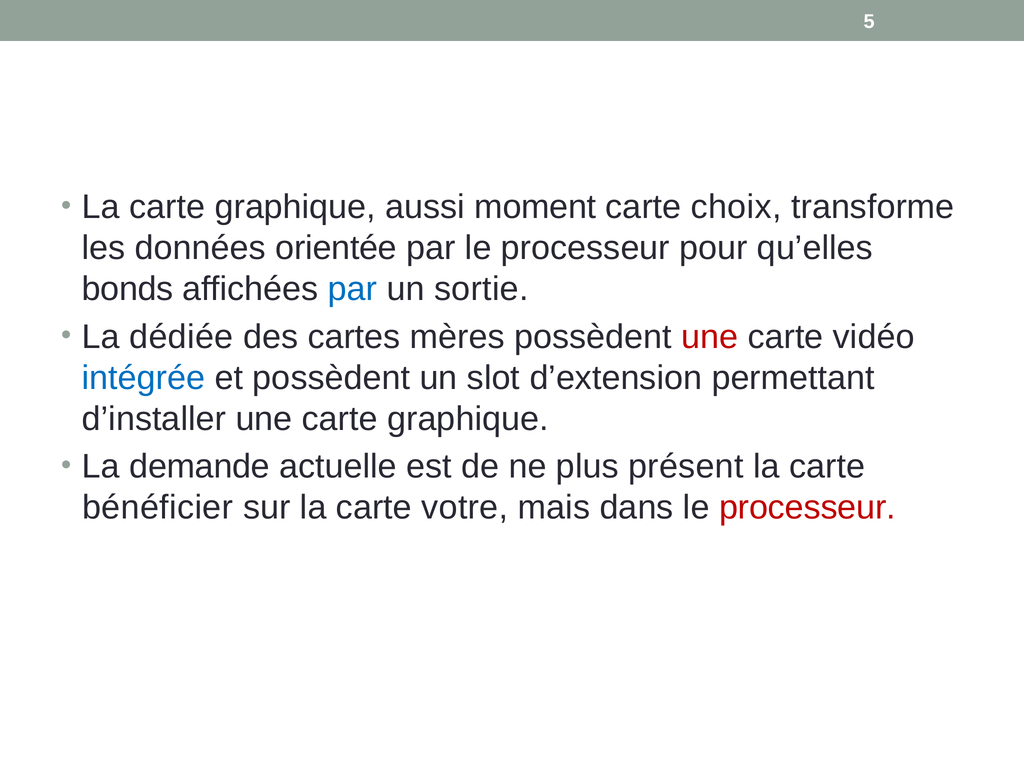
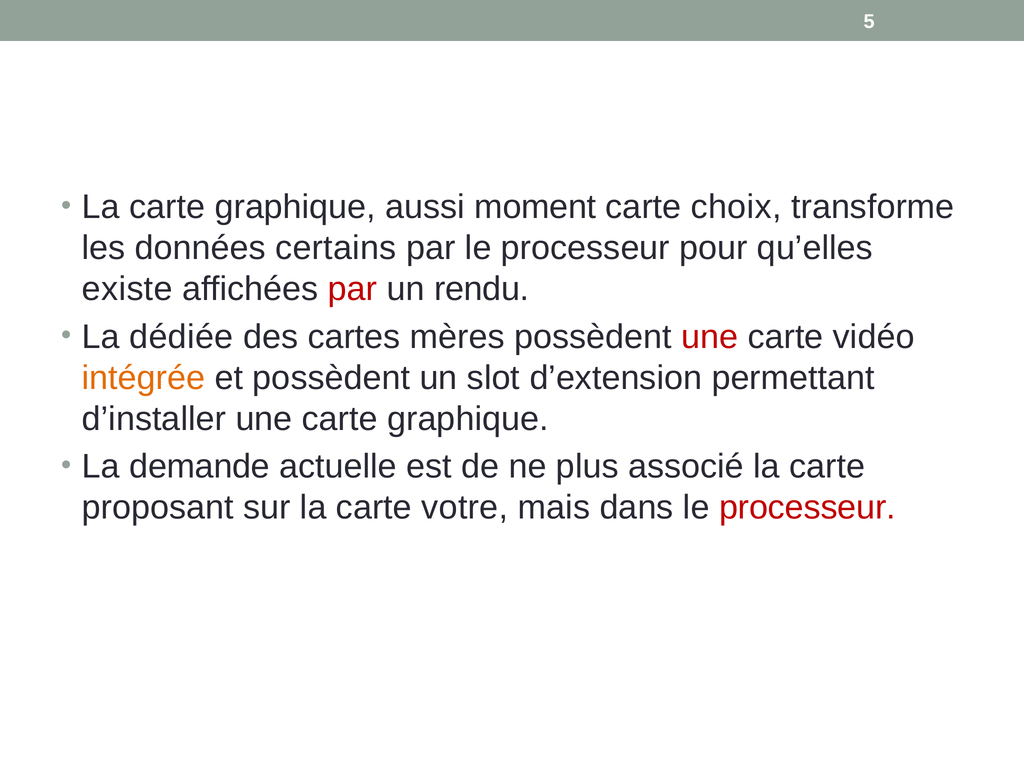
orientée: orientée -> certains (336, 248)
bonds: bonds -> existe (127, 289)
par colour: blue -> red (353, 289)
sortie: sortie -> rendu (482, 289)
intégrée colour: blue -> orange (144, 378)
présent: présent -> associé (686, 467)
bénéficier: bénéficier -> proposant (158, 508)
